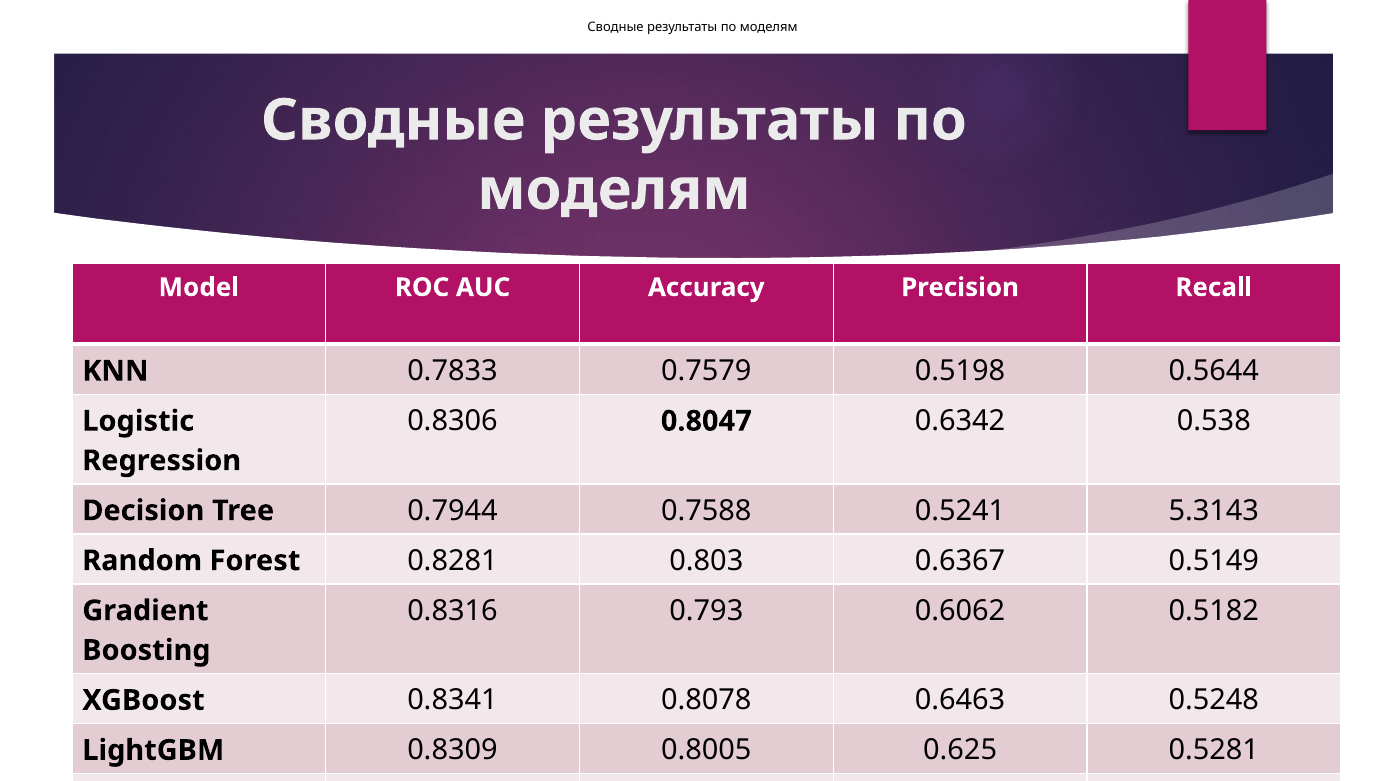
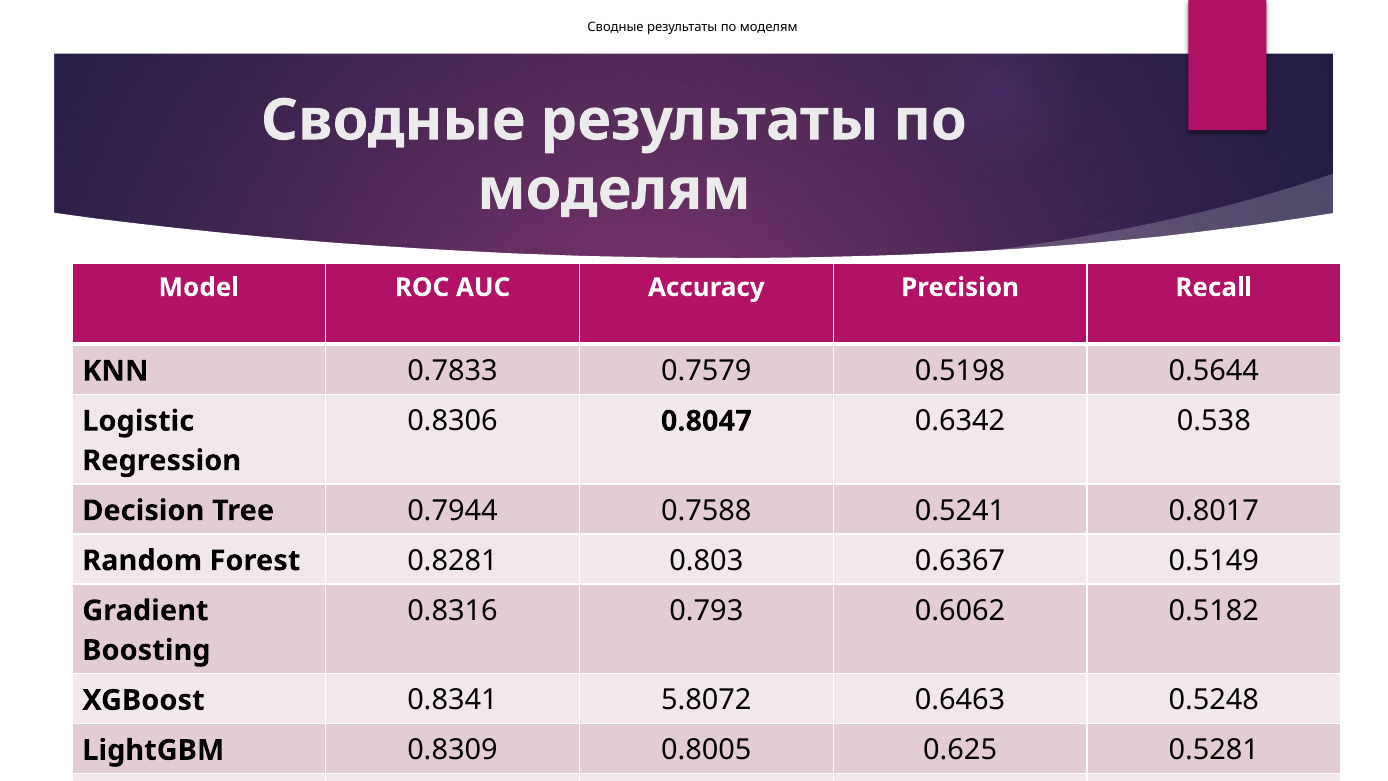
5.3143: 5.3143 -> 0.8017 (1214, 510)
0.8078: 0.8078 -> 5.8072 (706, 700)
